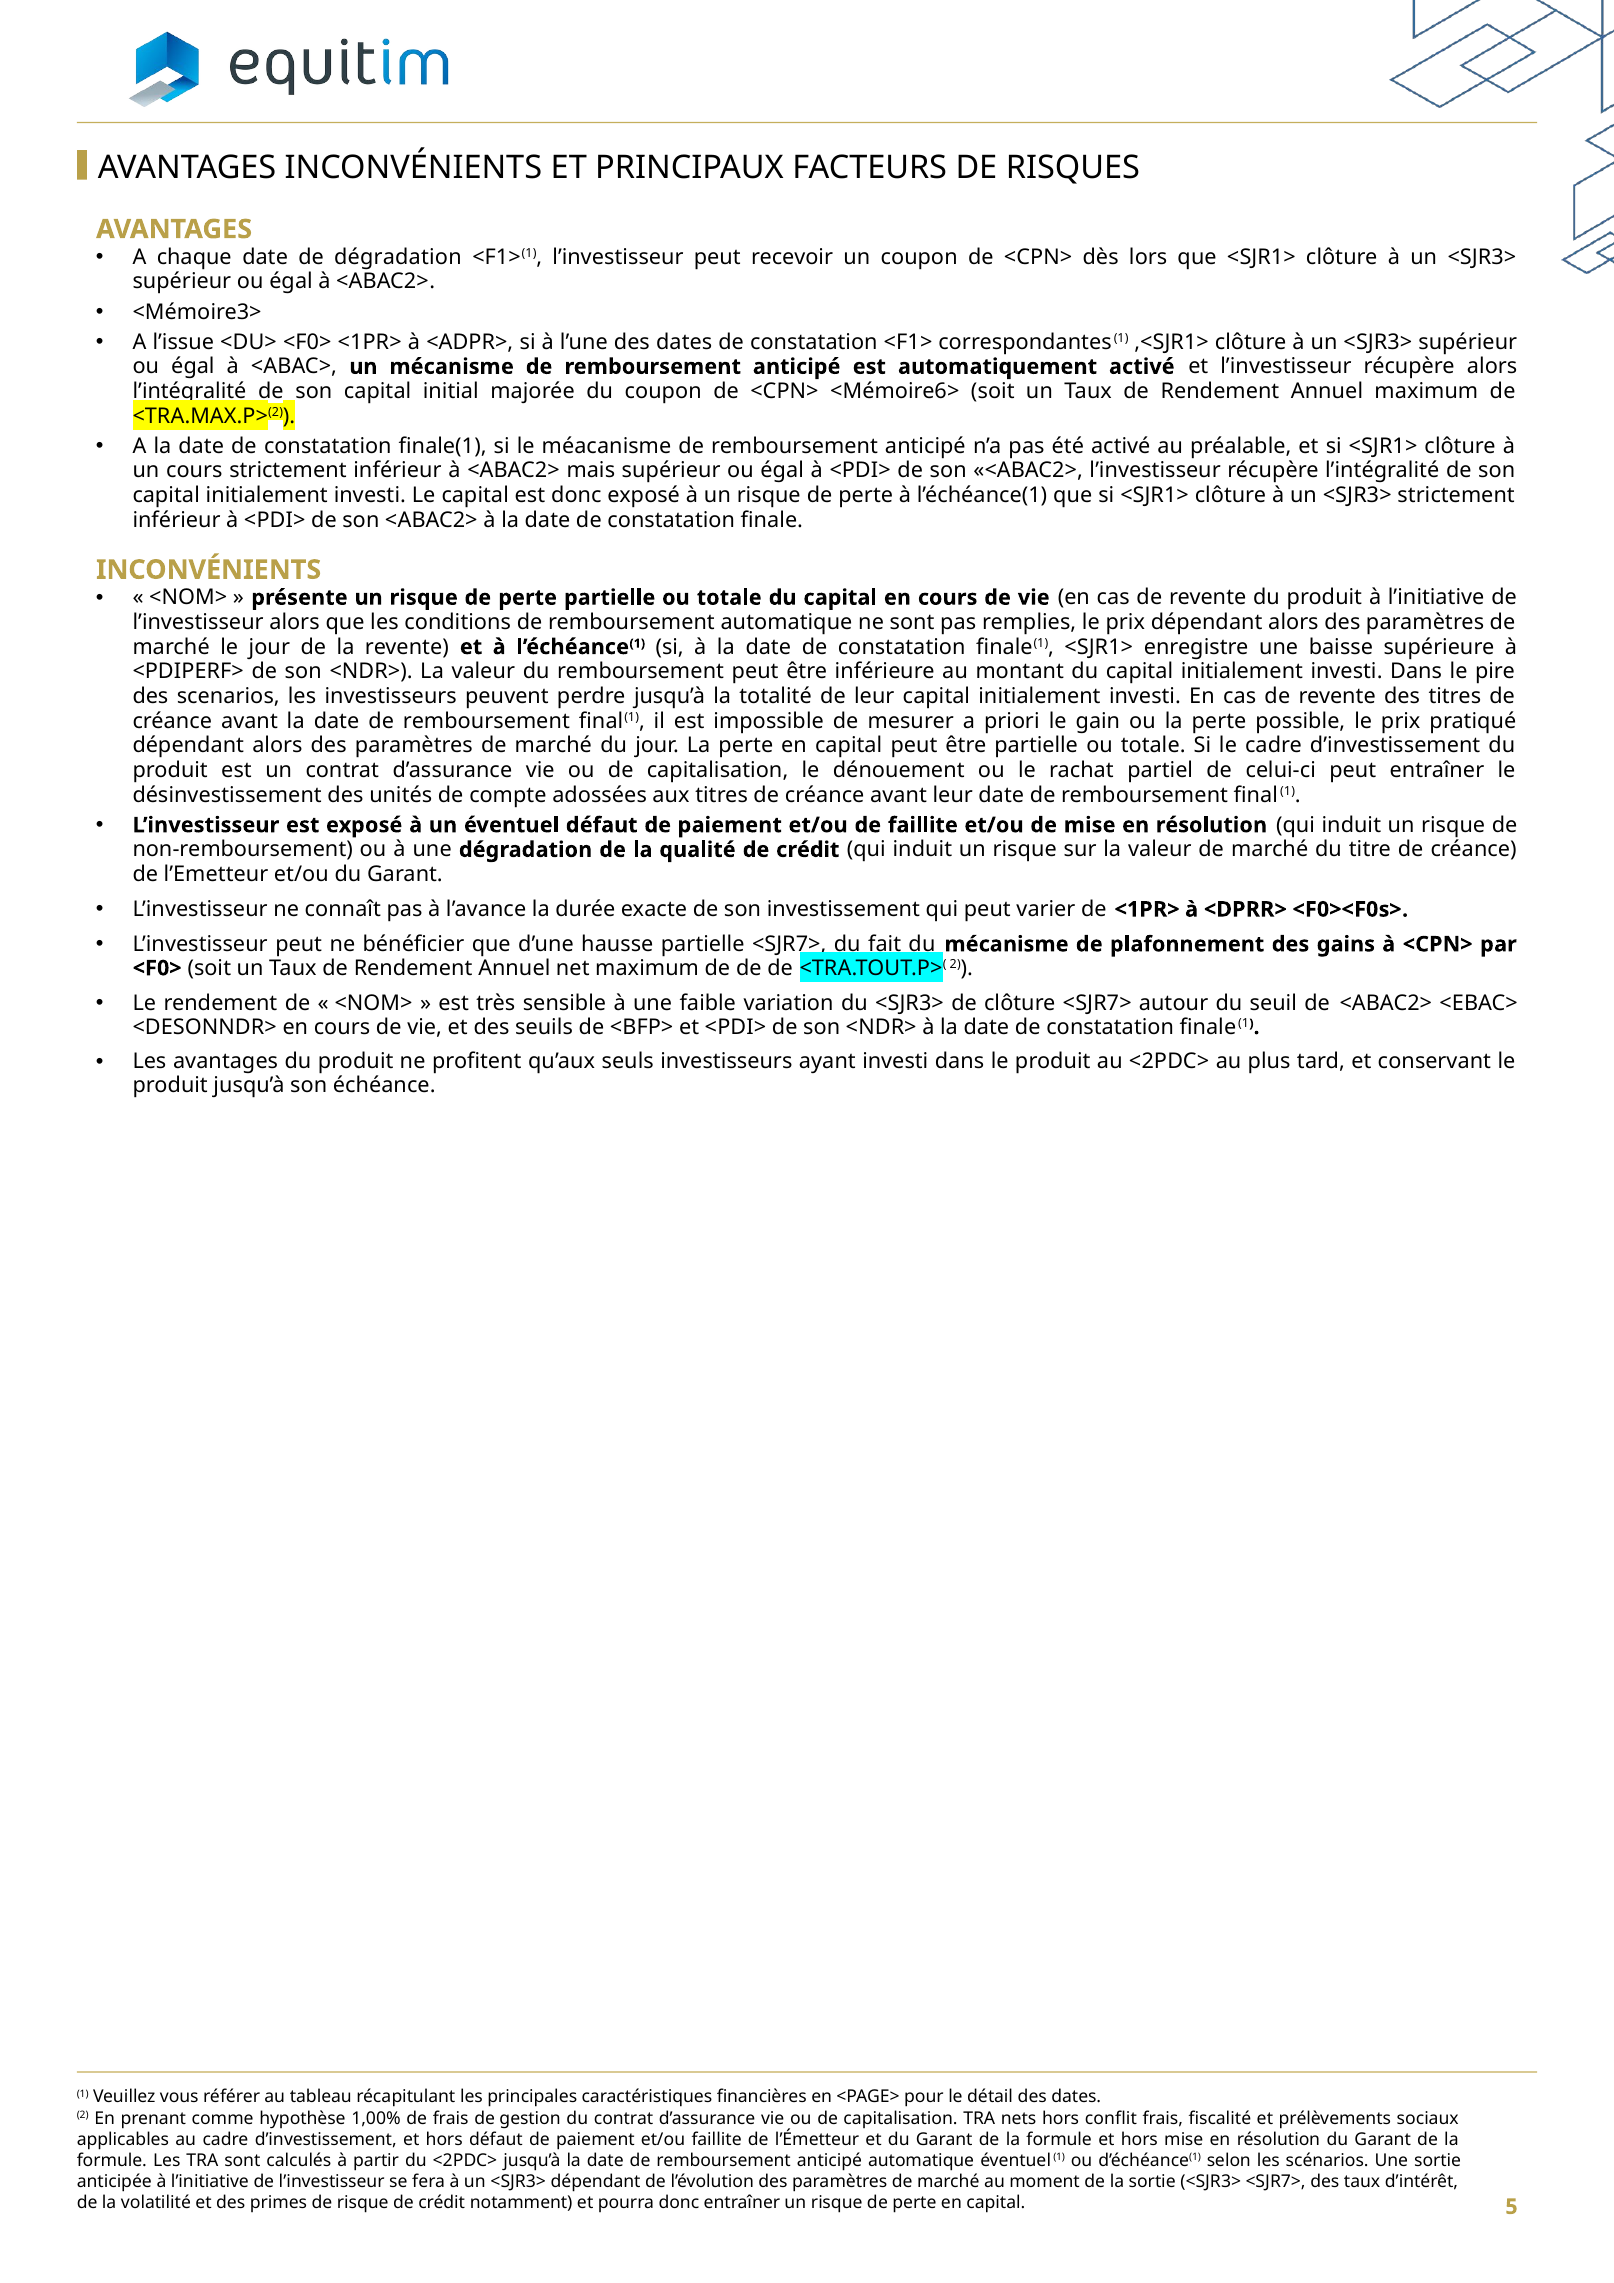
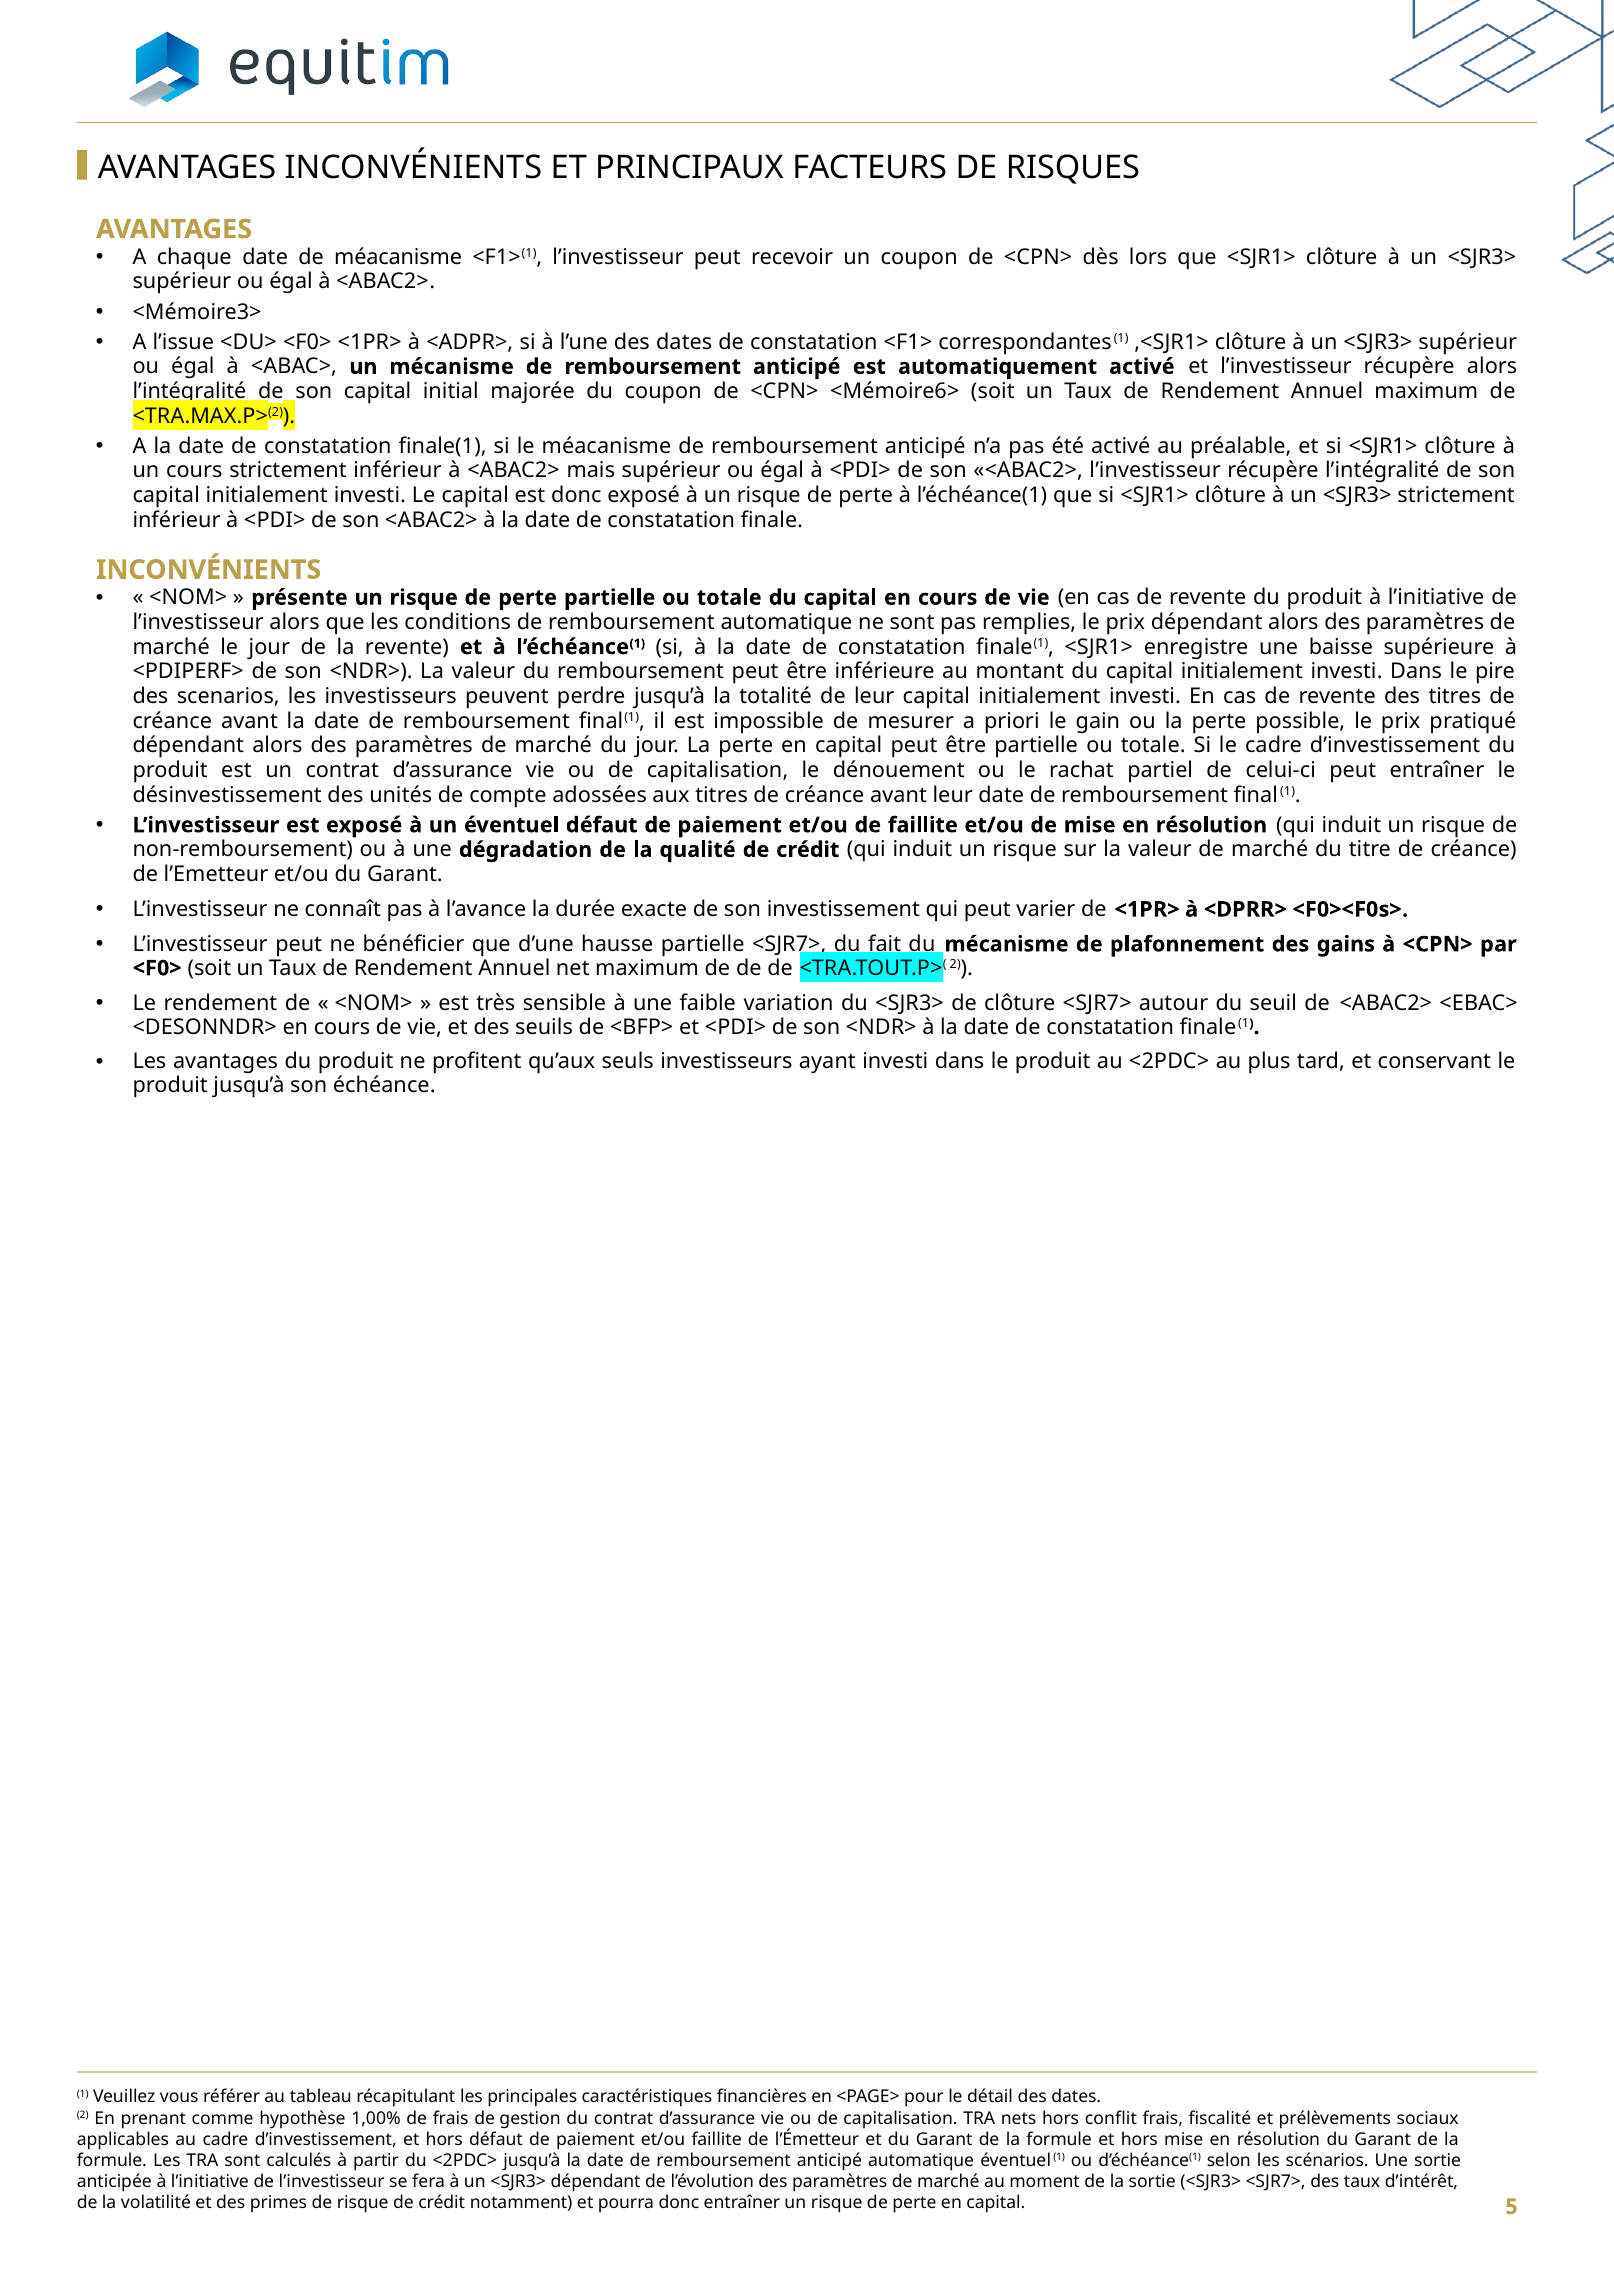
de dégradation: dégradation -> méacanisme (398, 257)
